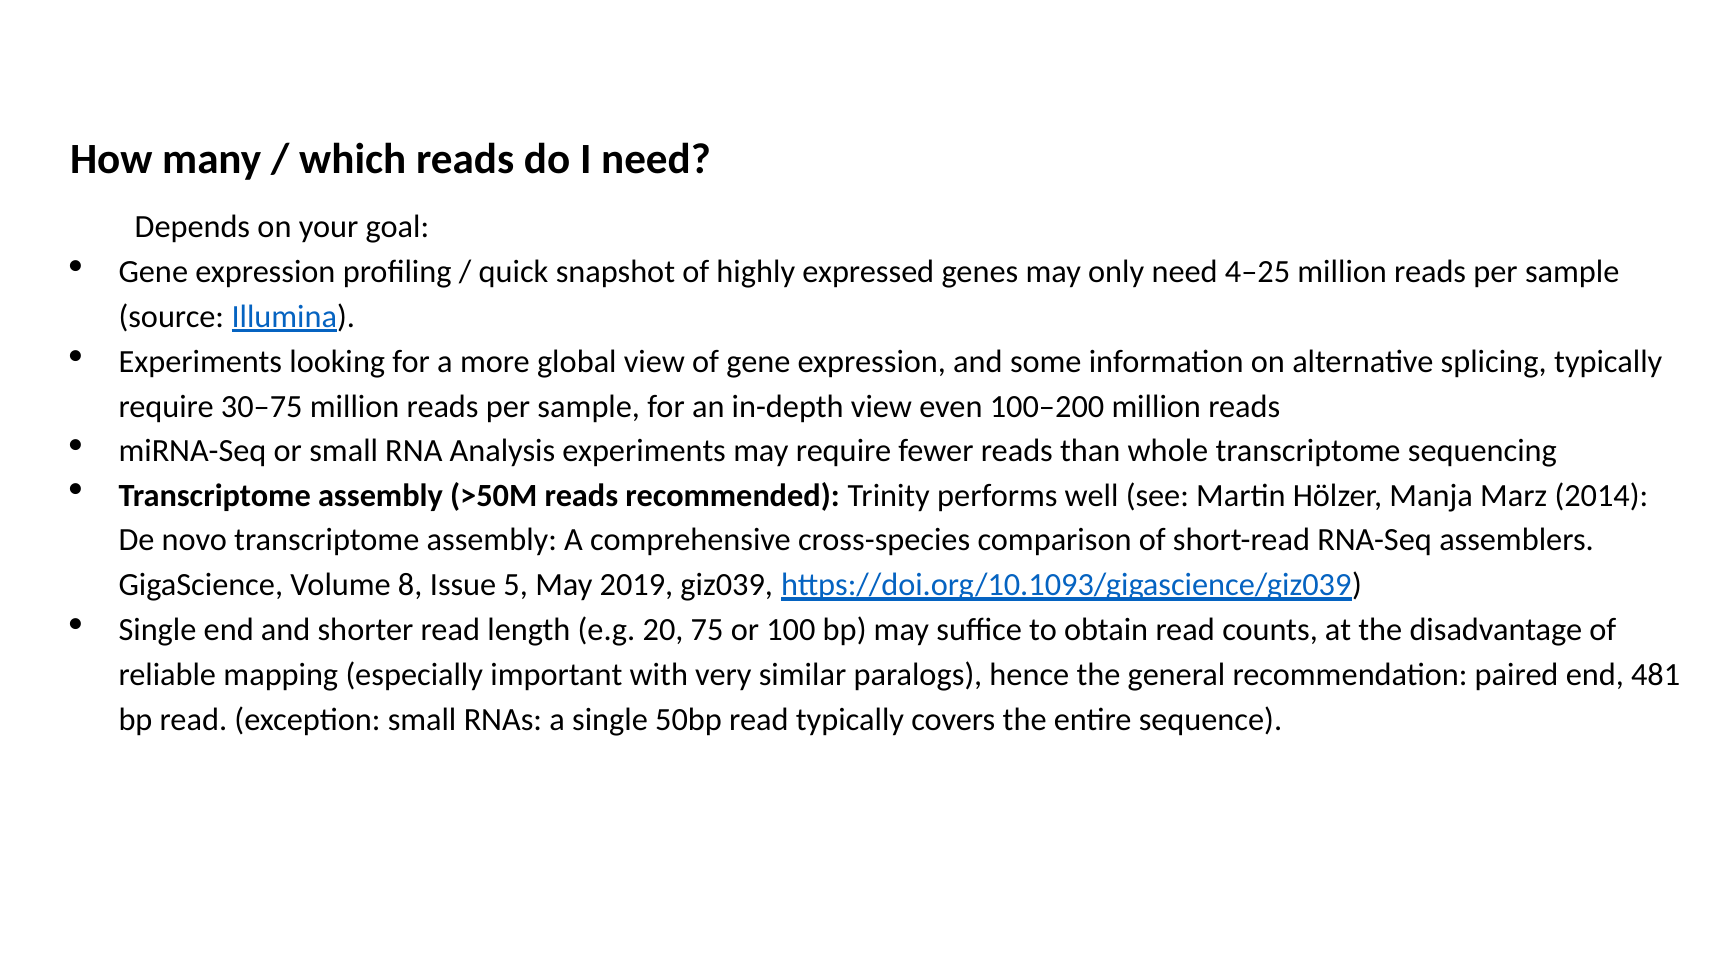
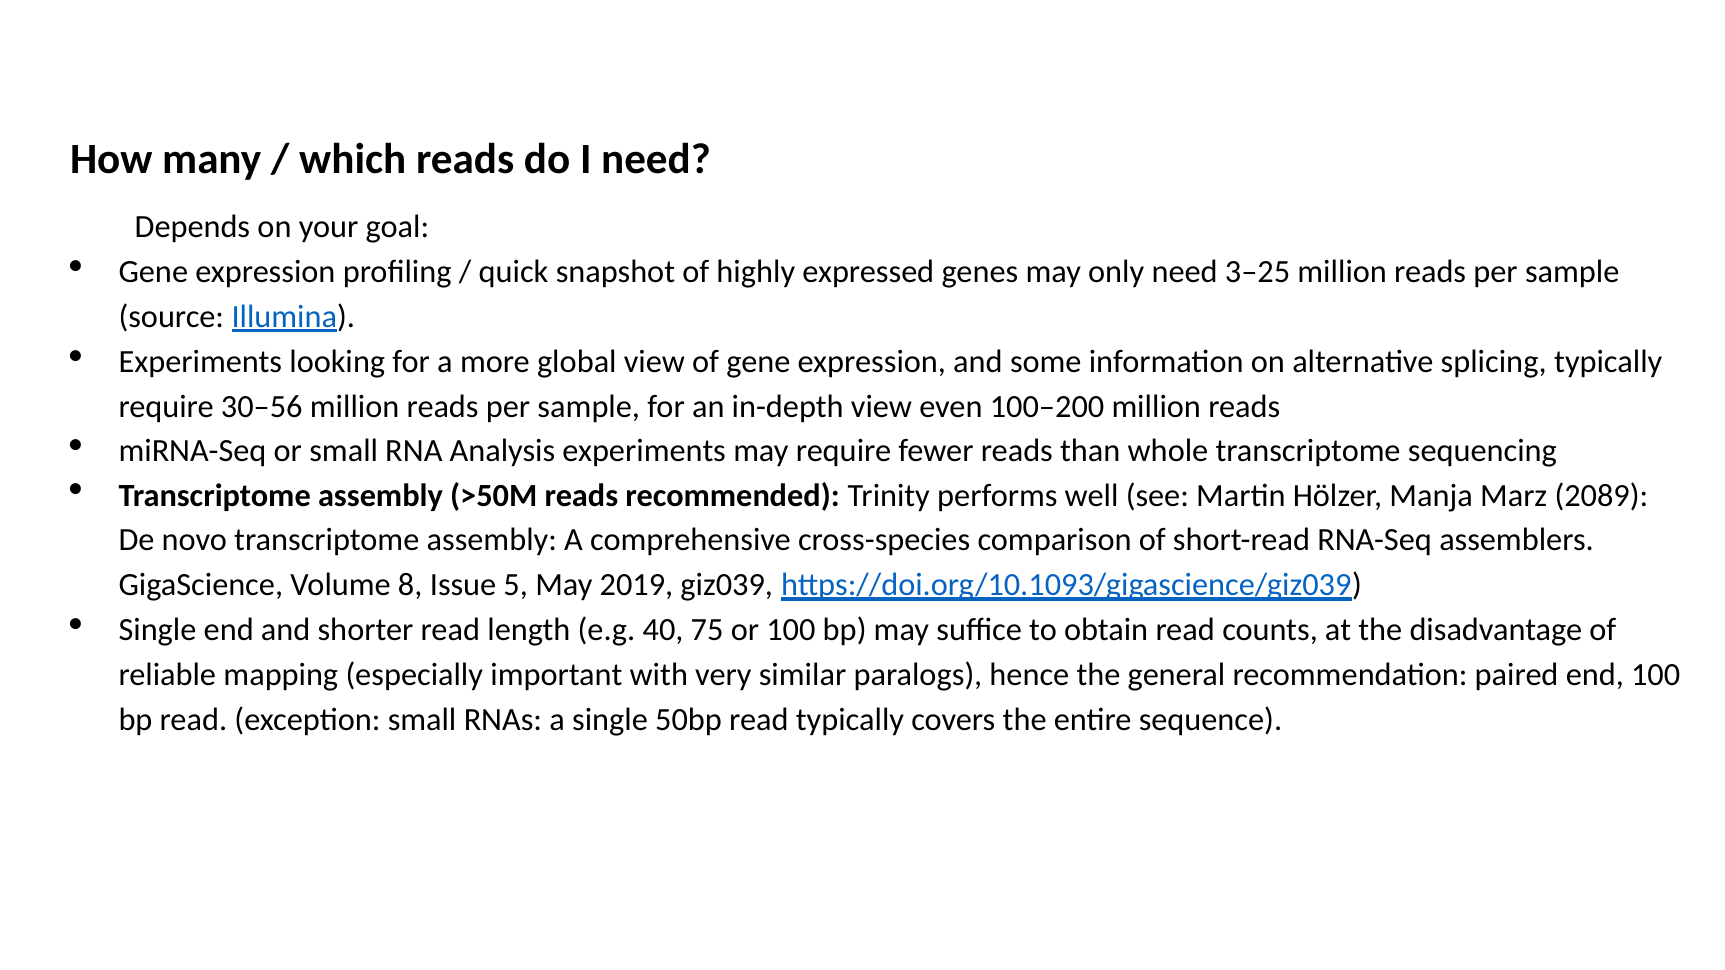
4–25: 4–25 -> 3–25 (1258, 272)
30–75: 30–75 -> 30–56 (262, 406)
2014: 2014 -> 2089 (1601, 496)
20: 20 -> 40 (663, 630)
end 481: 481 -> 100 (1656, 675)
